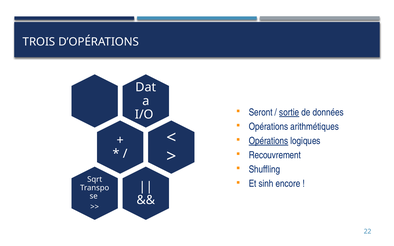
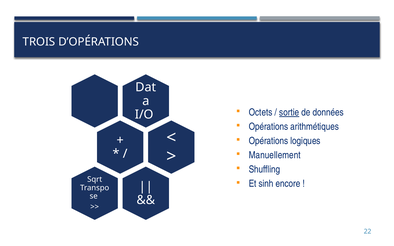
Seront: Seront -> Octets (261, 112)
Opérations underline: present -> none (269, 141)
Recouvrement: Recouvrement -> Manuellement (275, 155)
